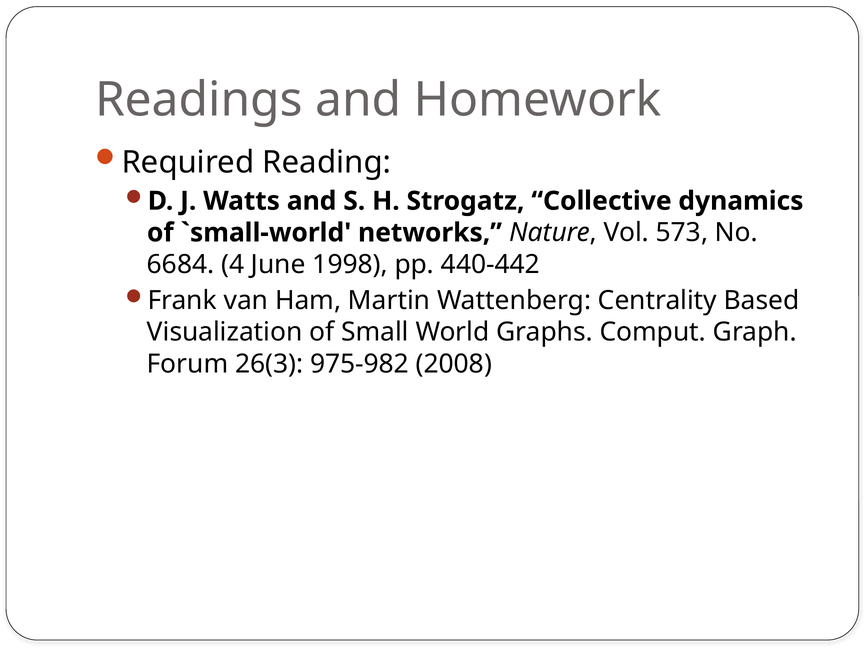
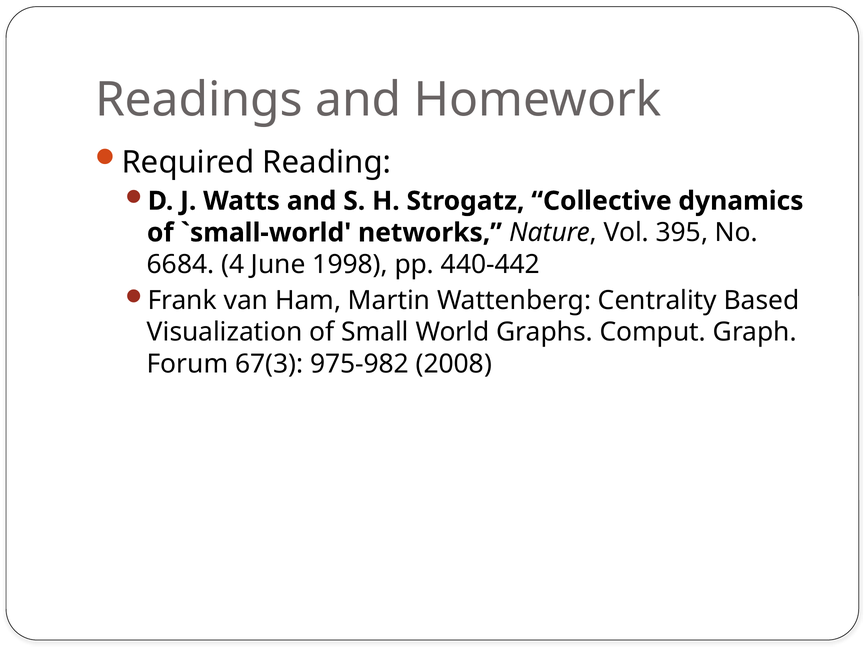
573: 573 -> 395 (682, 233)
26(3: 26(3 -> 67(3 (269, 364)
